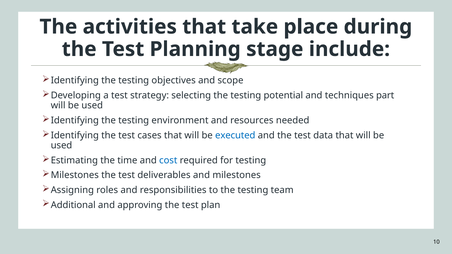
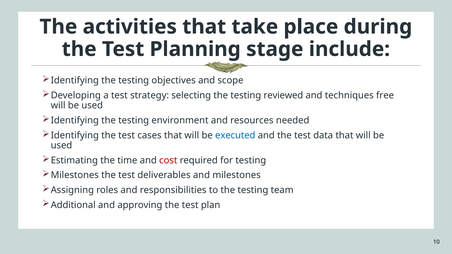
potential: potential -> reviewed (283, 95)
part: part -> free (385, 95)
cost colour: blue -> red (168, 160)
